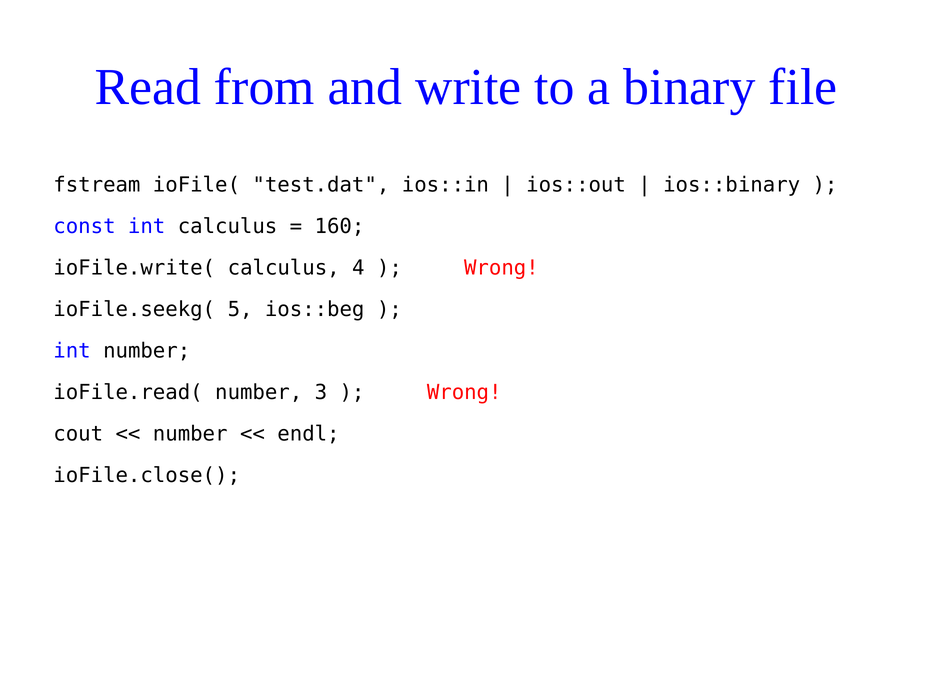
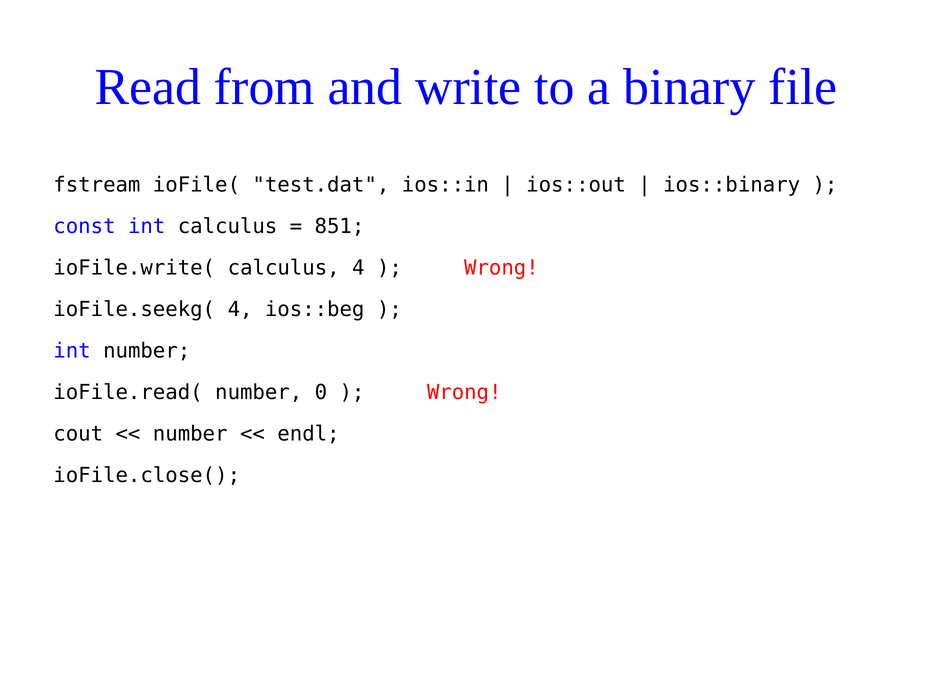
160: 160 -> 851 (340, 226)
ioFile.seekg( 5: 5 -> 4 (240, 309)
3: 3 -> 0 (321, 392)
